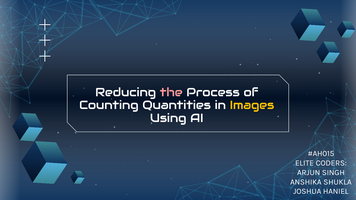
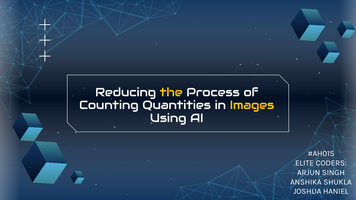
the colour: pink -> yellow (171, 93)
